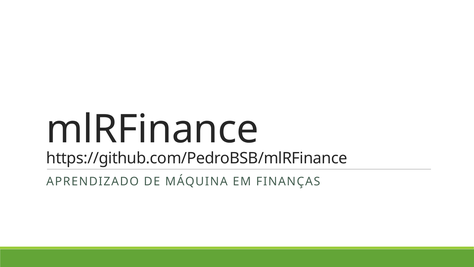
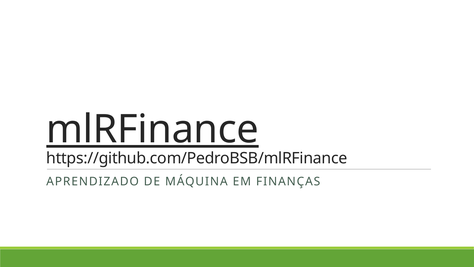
mlRFinance underline: none -> present (153, 129)
